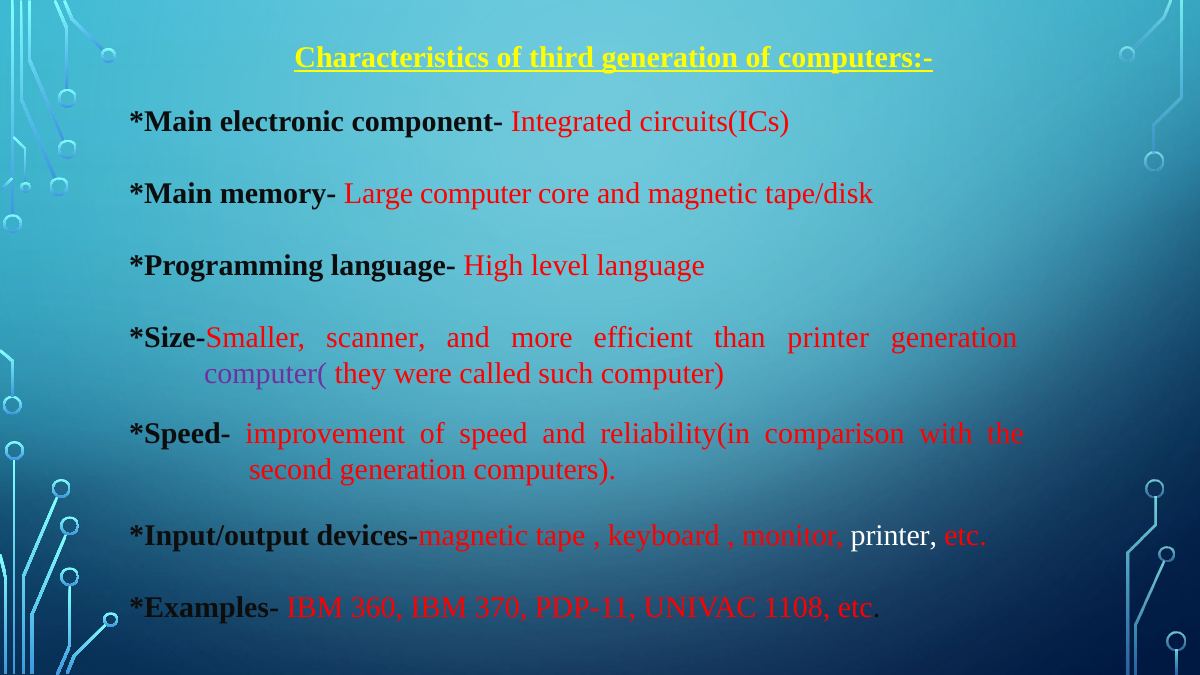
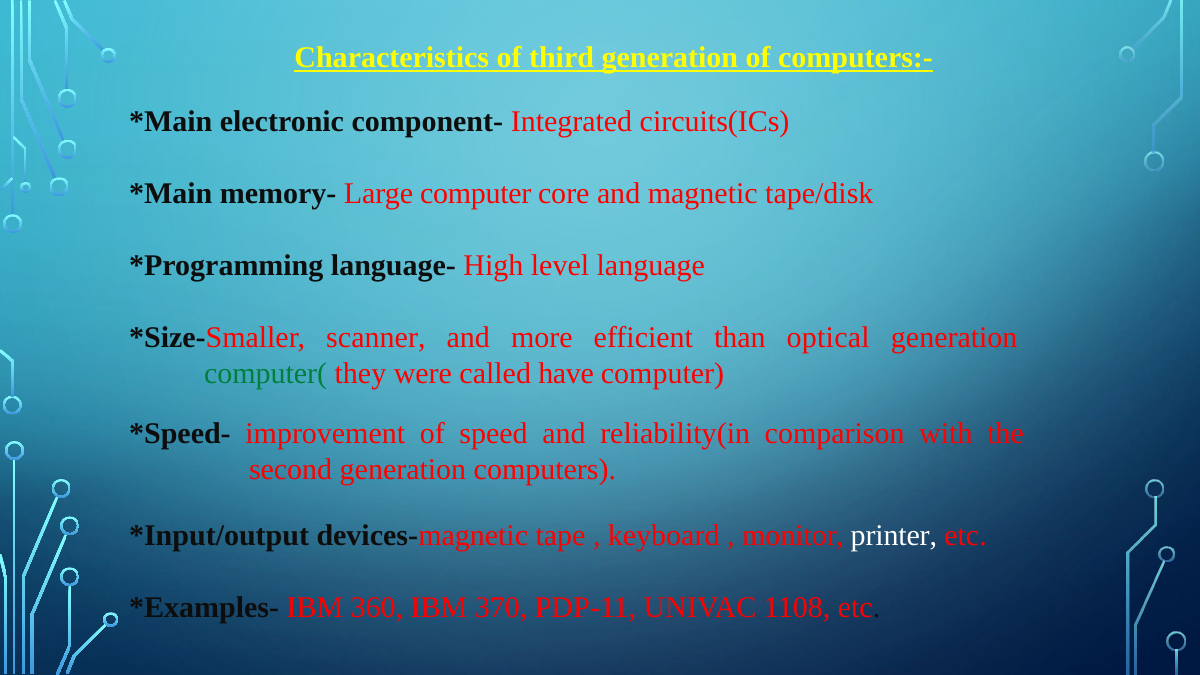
than printer: printer -> optical (828, 338)
computer( colour: purple -> green (266, 374)
such: such -> have (566, 374)
